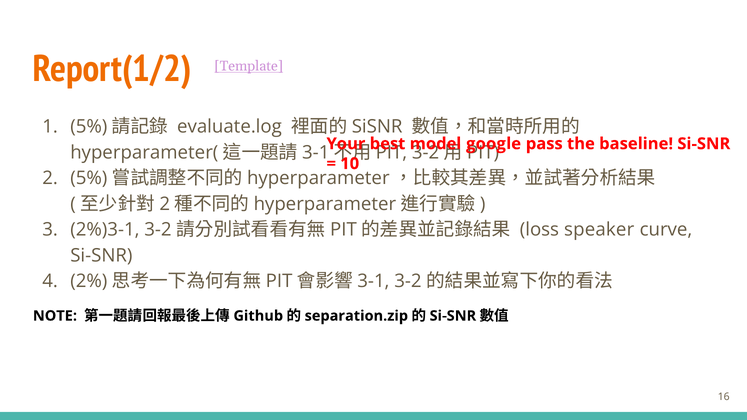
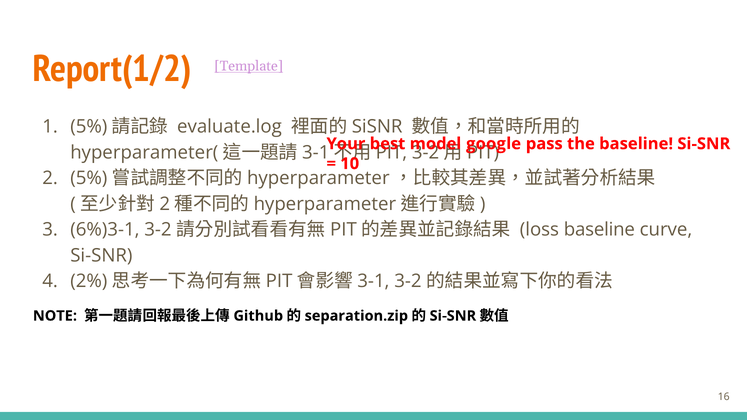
2%)3-1: 2%)3-1 -> 6%)3-1 (105, 230)
loss speaker: speaker -> baseline (599, 230)
